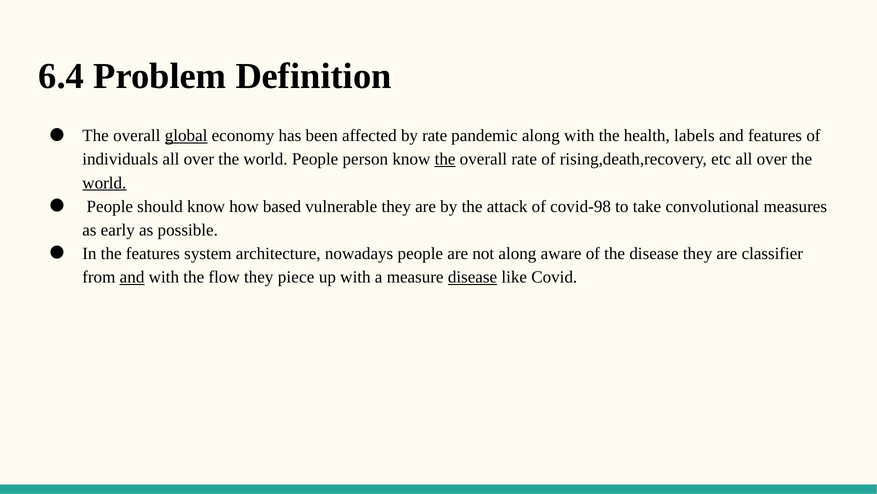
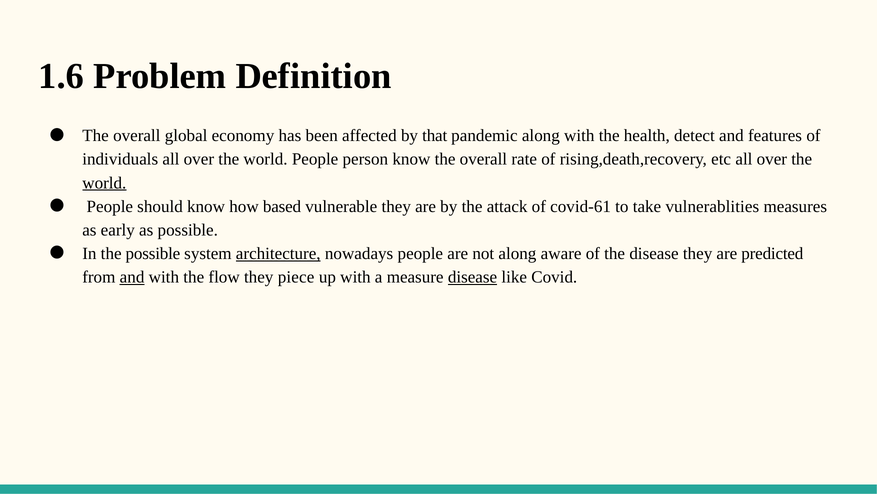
6.4: 6.4 -> 1.6 (61, 76)
global underline: present -> none (186, 136)
by rate: rate -> that (435, 136)
labels: labels -> detect (694, 136)
the underline: present -> none (445, 159)
covid-98: covid-98 -> covid-61 (581, 206)
convolutional: convolutional -> vulnerablities (712, 206)
the features: features -> possible (153, 253)
architecture underline: none -> present (278, 253)
classifier: classifier -> predicted (772, 253)
